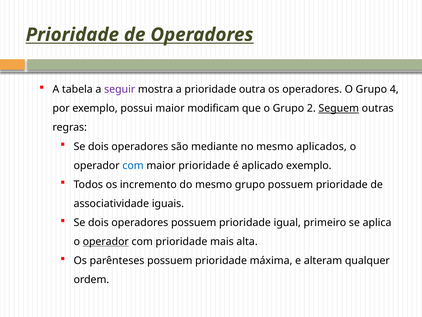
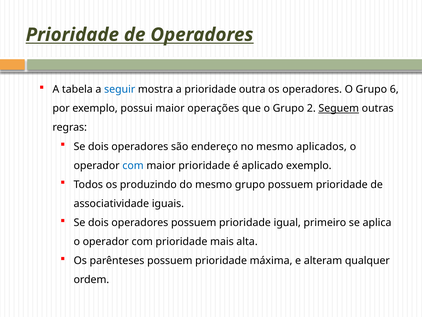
seguir colour: purple -> blue (120, 89)
4: 4 -> 6 (394, 89)
modificam: modificam -> operações (213, 108)
mediante: mediante -> endereço (214, 146)
incremento: incremento -> produzindo (148, 184)
operador underline: present -> none (106, 241)
